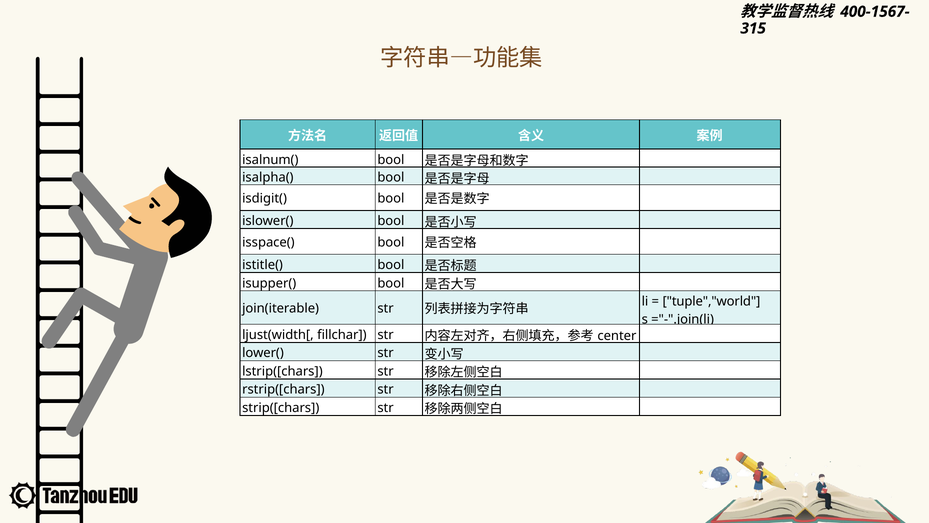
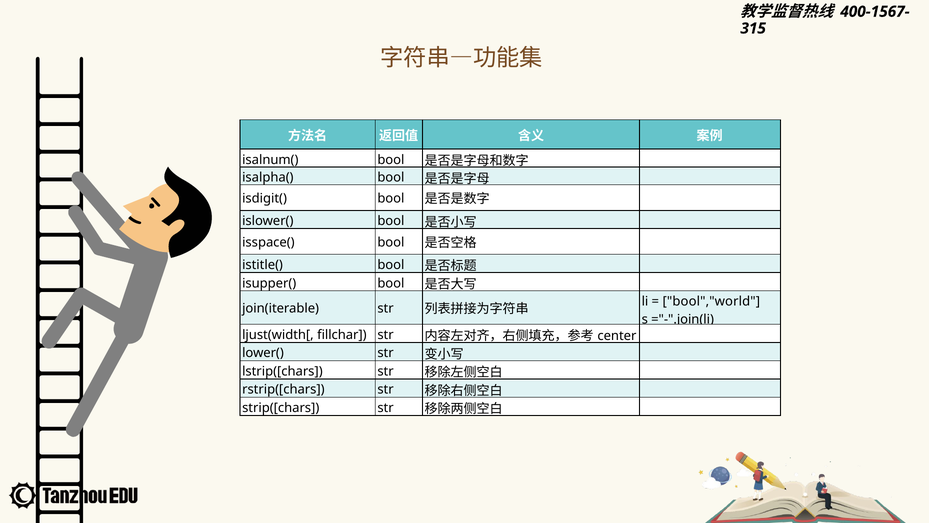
tuple","world: tuple","world -> bool","world (711, 301)
